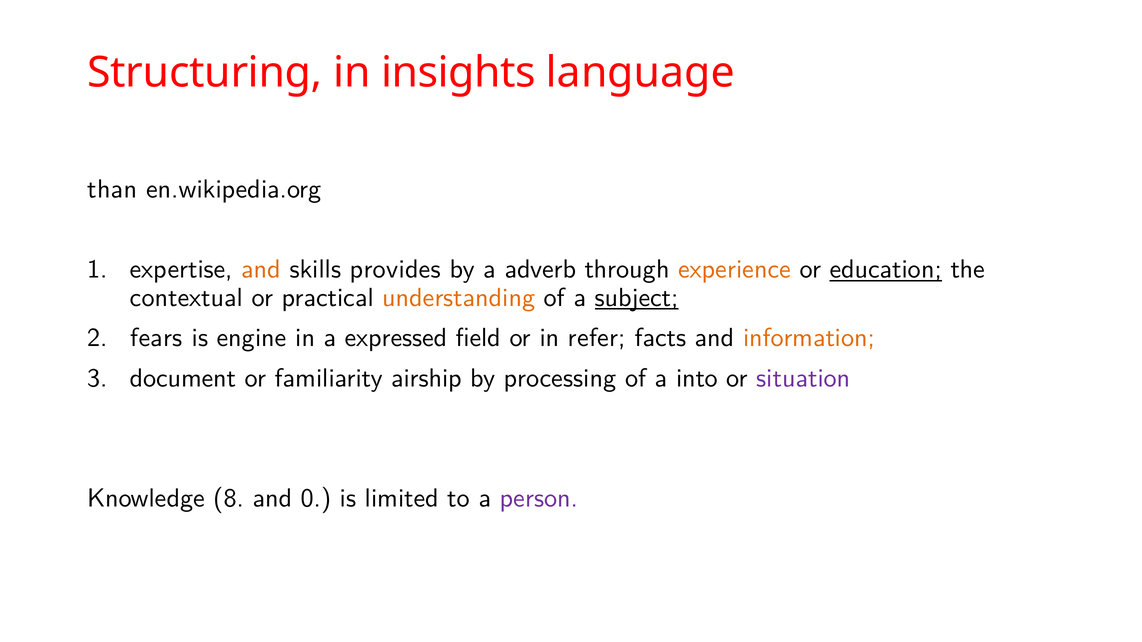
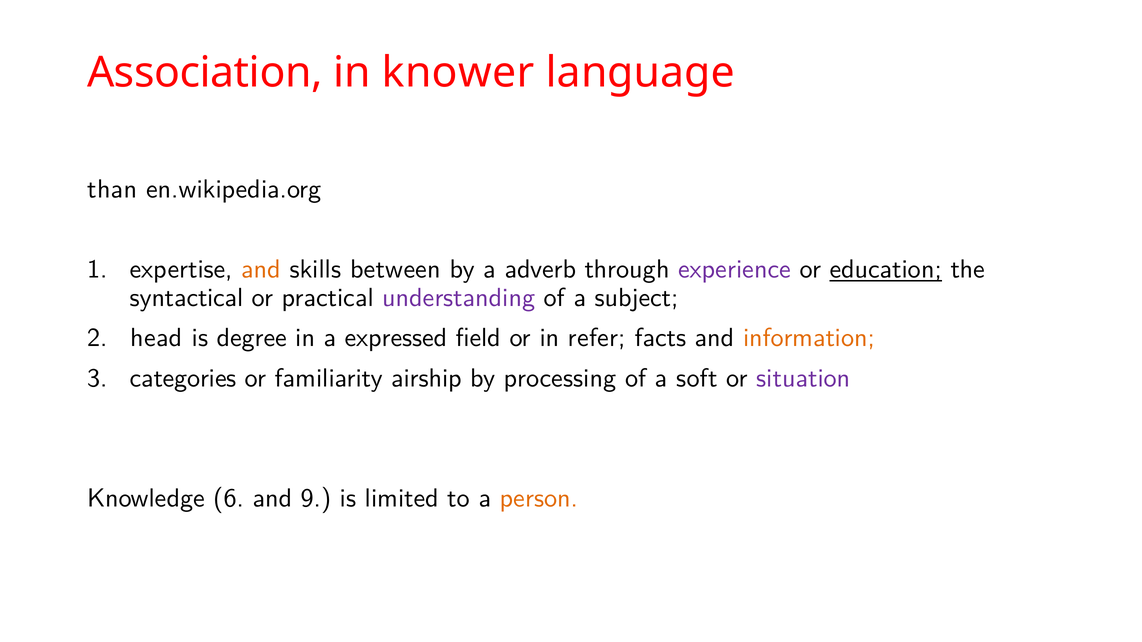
Structuring: Structuring -> Association (205, 73)
insights: insights -> knower (458, 73)
provides: provides -> between (395, 270)
experience colour: orange -> purple (735, 270)
contextual: contextual -> syntactical (187, 298)
understanding colour: orange -> purple (459, 298)
subject underline: present -> none (637, 298)
fears: fears -> head (156, 338)
engine: engine -> degree (252, 338)
document: document -> categories (183, 378)
into: into -> soft (697, 378)
8: 8 -> 6 (229, 499)
0: 0 -> 9 (316, 499)
person colour: purple -> orange (539, 499)
